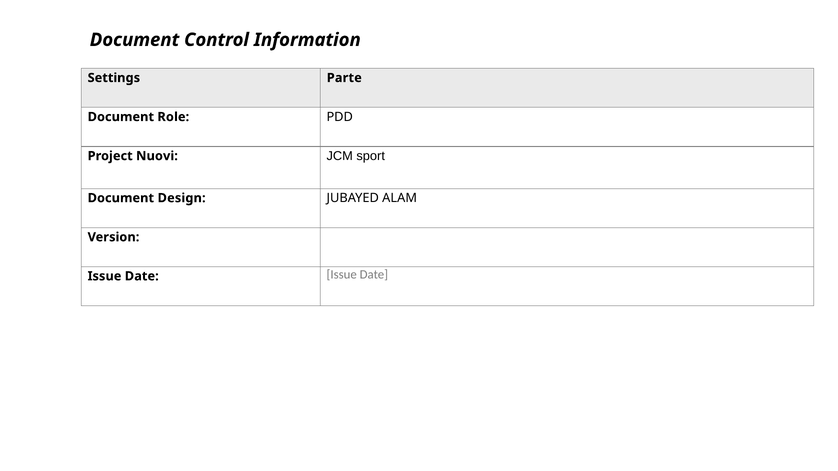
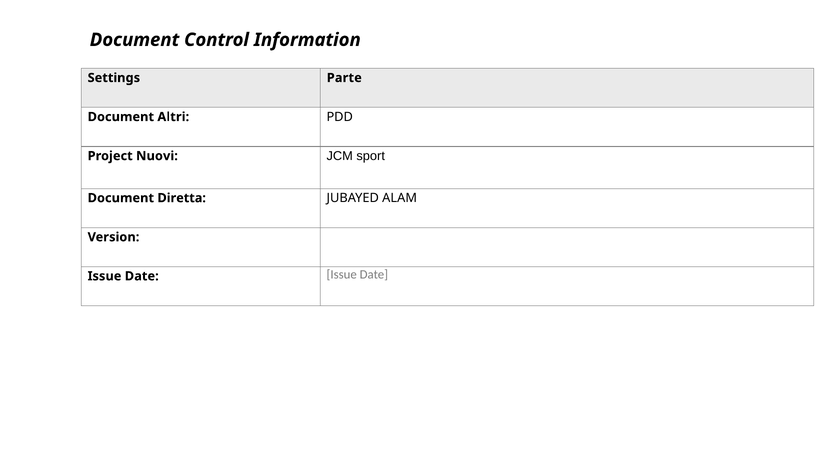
Role: Role -> Altri (173, 117)
Design: Design -> Diretta (182, 198)
